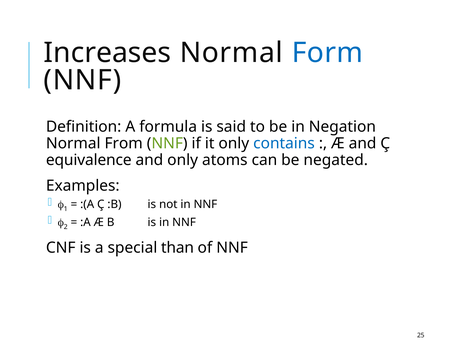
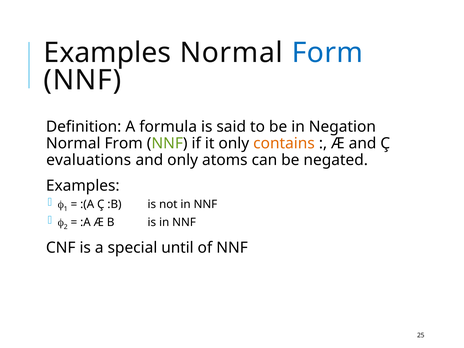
Increases: Increases -> Examples (107, 53)
contains colour: blue -> orange (284, 143)
equivalence: equivalence -> evaluations (89, 160)
than: than -> until (177, 248)
